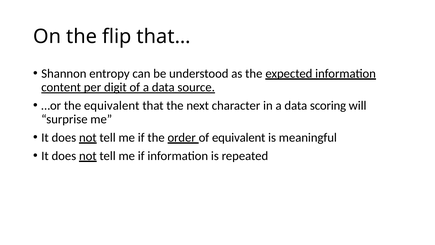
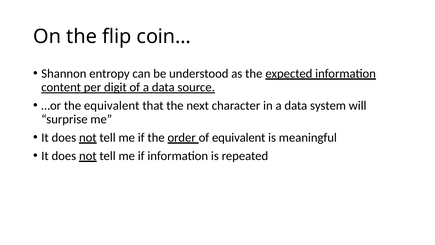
that…: that… -> coin… (164, 37)
scoring: scoring -> system (328, 105)
